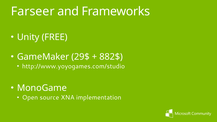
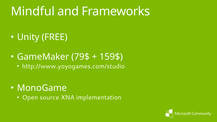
Farseer: Farseer -> Mindful (33, 11)
29$: 29$ -> 79$ (81, 57)
882$: 882$ -> 159$ (111, 57)
